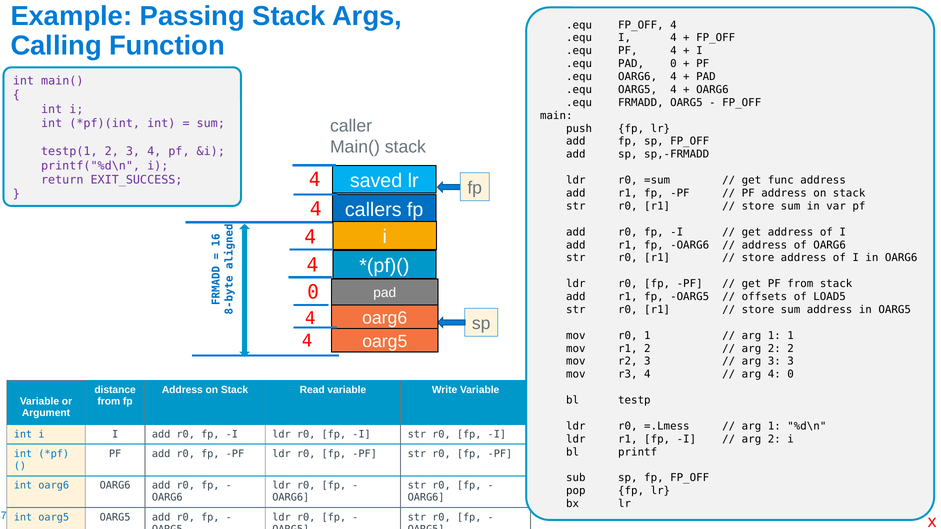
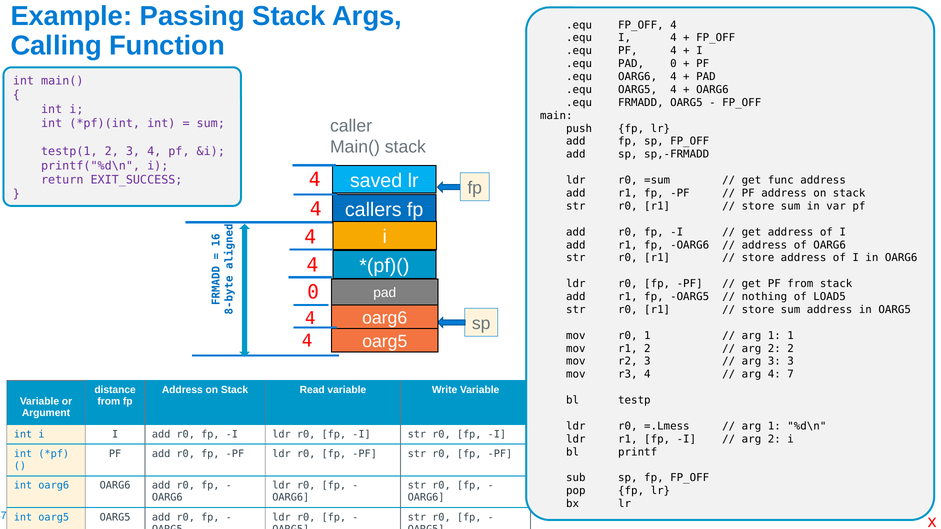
offsets: offsets -> nothing (764, 297)
4 0: 0 -> 7 (791, 375)
